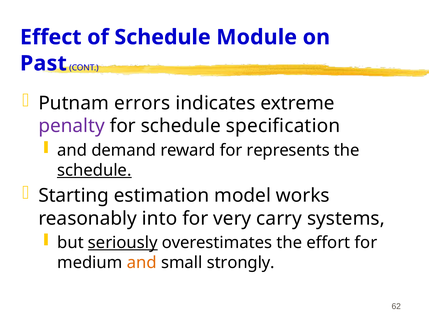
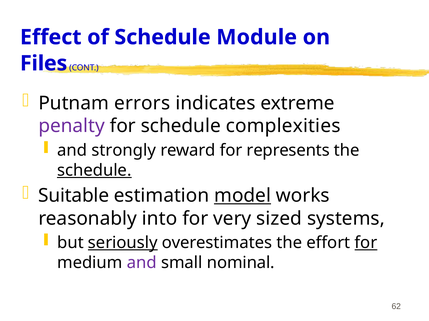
Past: Past -> Files (44, 64)
specification: specification -> complexities (283, 126)
demand: demand -> strongly (124, 151)
Starting: Starting -> Suitable (74, 196)
model underline: none -> present (243, 196)
carry: carry -> sized (279, 219)
for underline: none -> present (366, 243)
and colour: orange -> purple (142, 263)
strongly: strongly -> nominal (241, 263)
